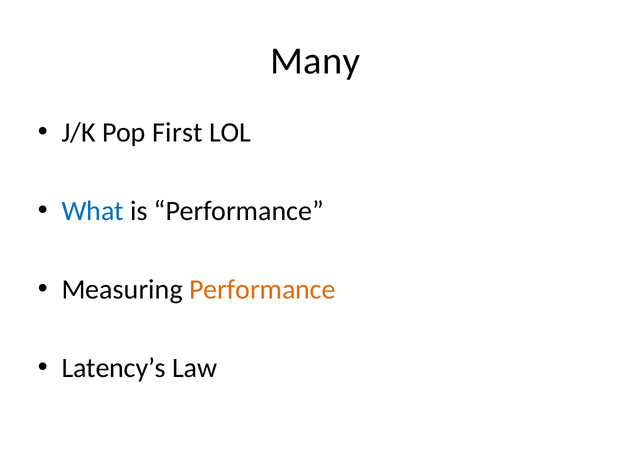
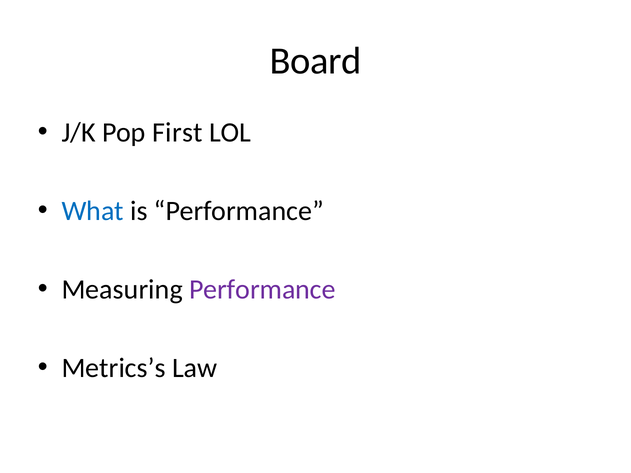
Many: Many -> Board (316, 61)
Performance colour: orange -> purple (262, 289)
Latency’s: Latency’s -> Metrics’s (114, 368)
